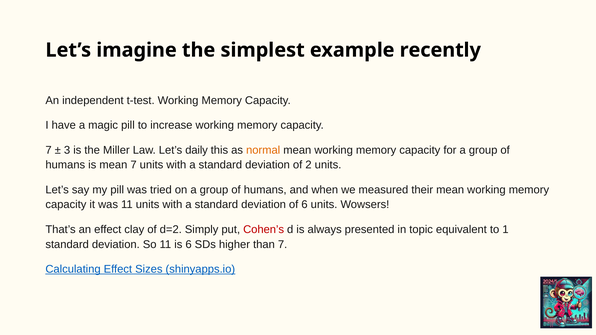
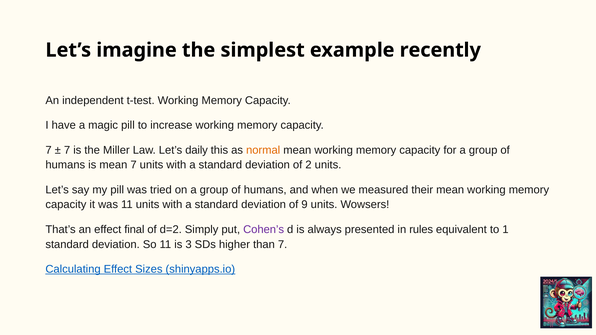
3: 3 -> 7 (67, 150)
of 6: 6 -> 9 (305, 205)
clay: clay -> final (134, 230)
Cohen’s colour: red -> purple (264, 230)
topic: topic -> rules (421, 230)
is 6: 6 -> 3 (189, 245)
